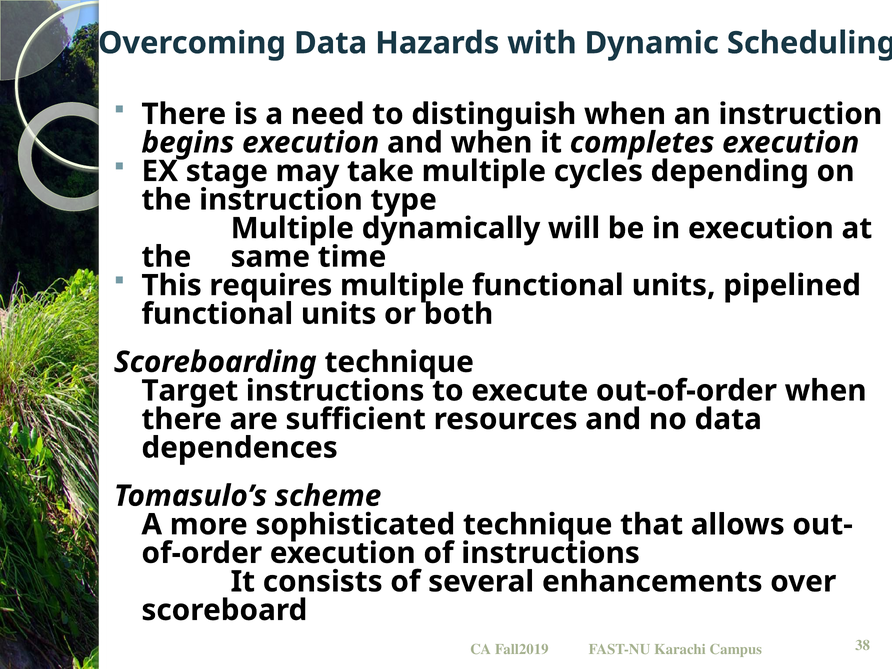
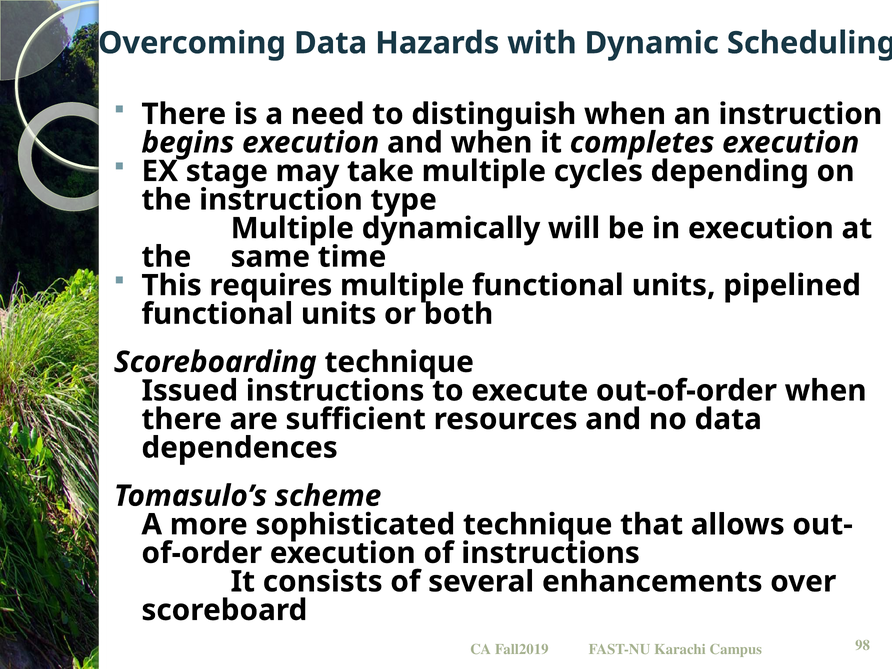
Target: Target -> Issued (190, 391)
38: 38 -> 98 (863, 645)
